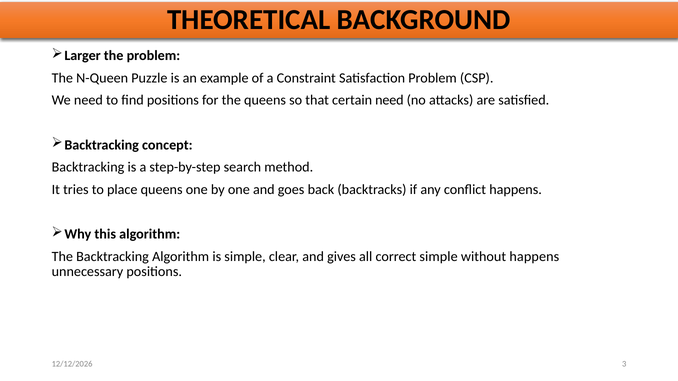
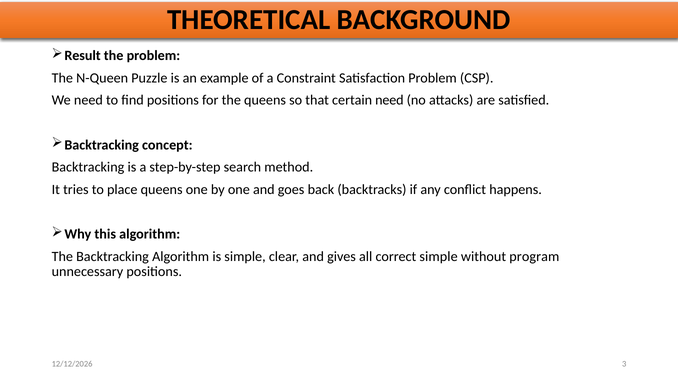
Larger: Larger -> Result (83, 56)
without happens: happens -> program (534, 257)
